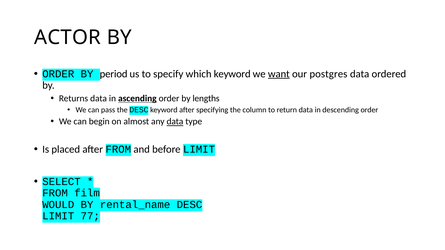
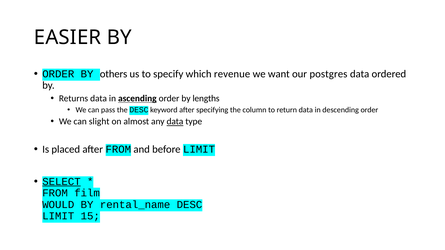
ACTOR: ACTOR -> EASIER (68, 37)
period: period -> others (114, 74)
which keyword: keyword -> revenue (232, 74)
want underline: present -> none (279, 74)
begin: begin -> slight (99, 122)
SELECT underline: none -> present (61, 182)
77: 77 -> 15 (90, 216)
